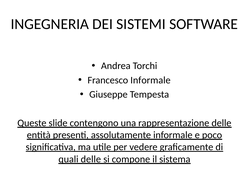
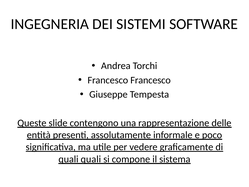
Francesco Informale: Informale -> Francesco (151, 80)
quali delle: delle -> quali (91, 159)
